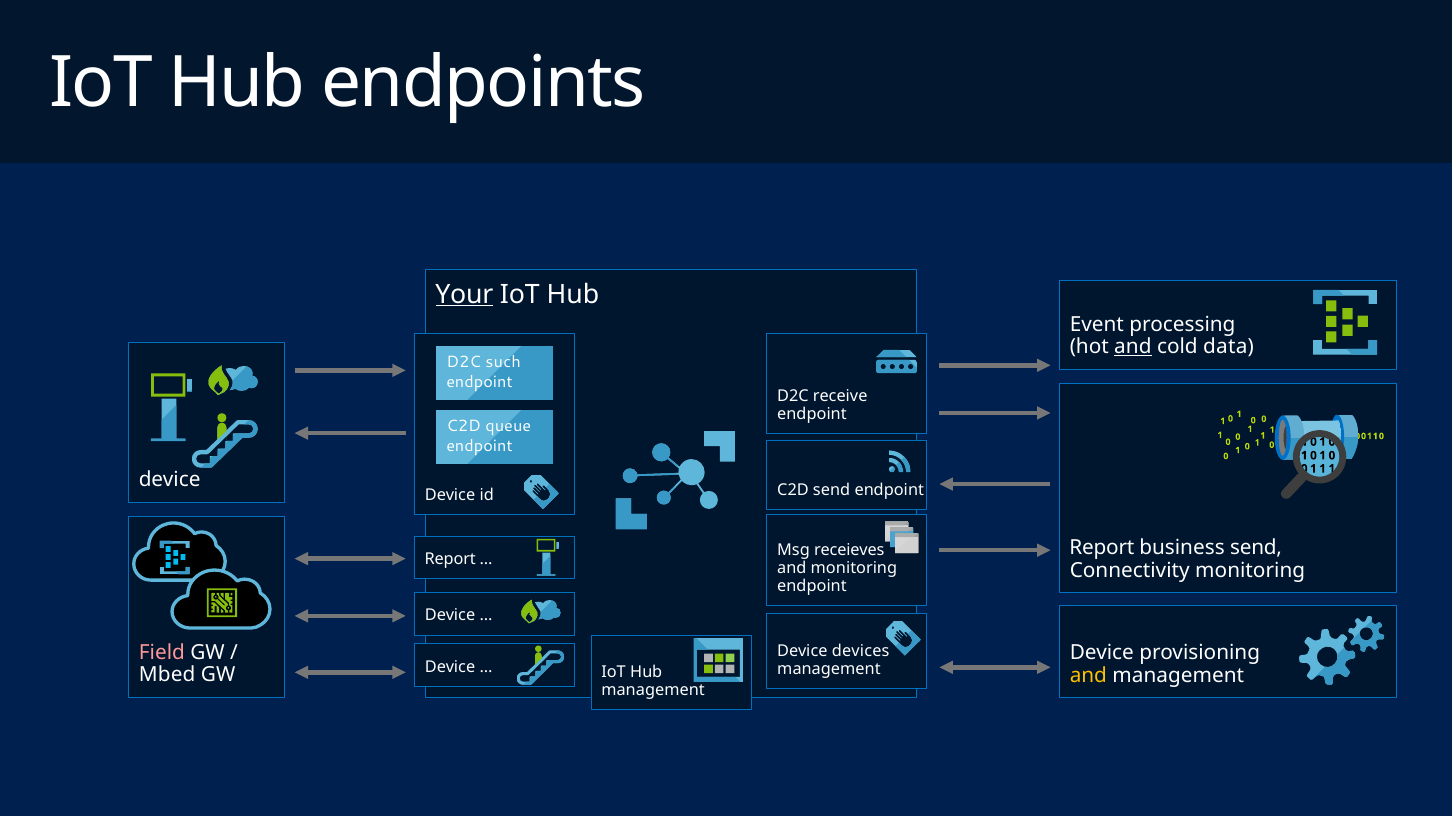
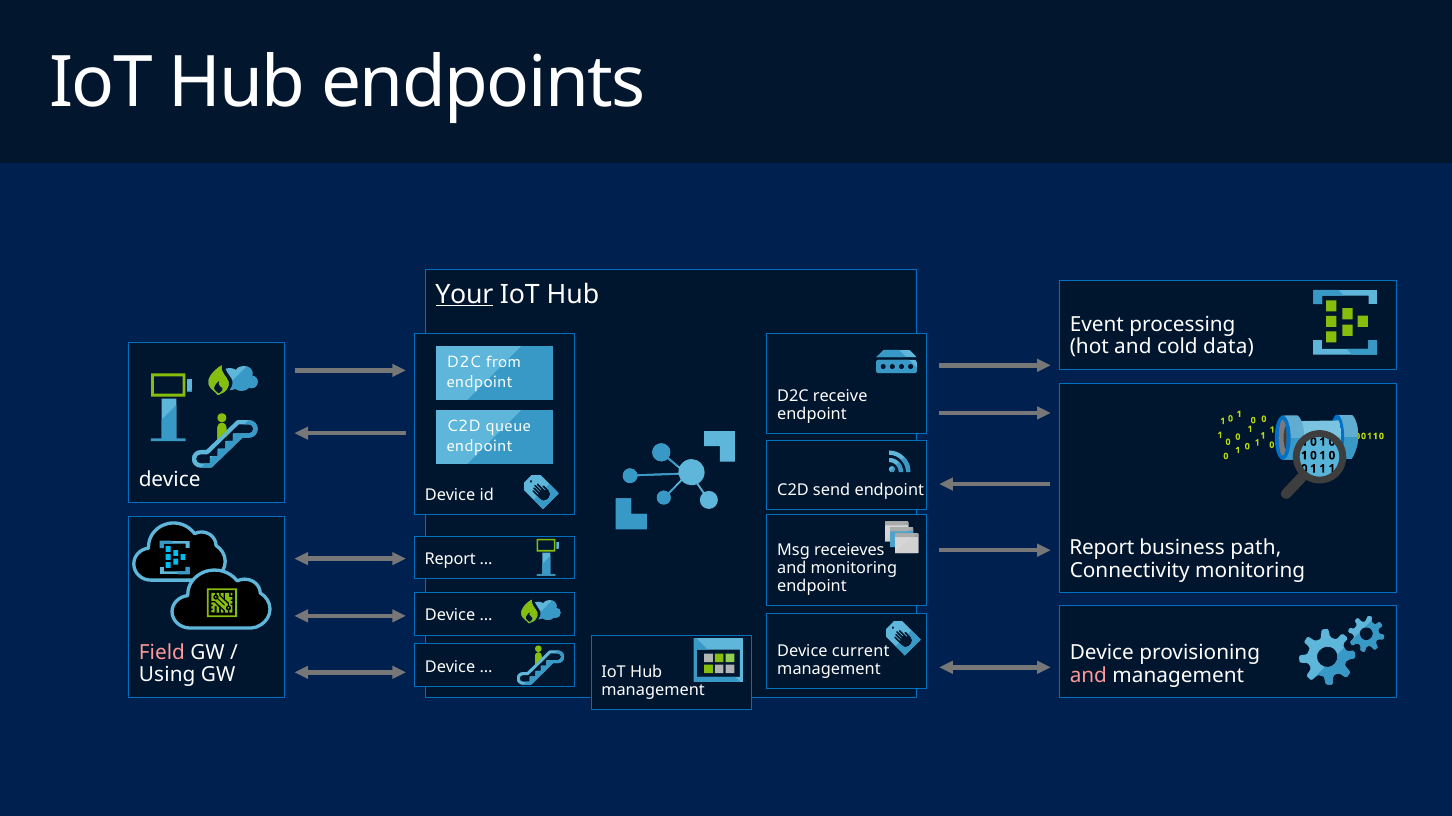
and underline: present -> none (1133, 347)
such: such -> from (503, 363)
business send: send -> path (1256, 548)
devices: devices -> current (861, 652)
Mbed: Mbed -> Using (167, 676)
and colour: yellow -> pink (1088, 676)
